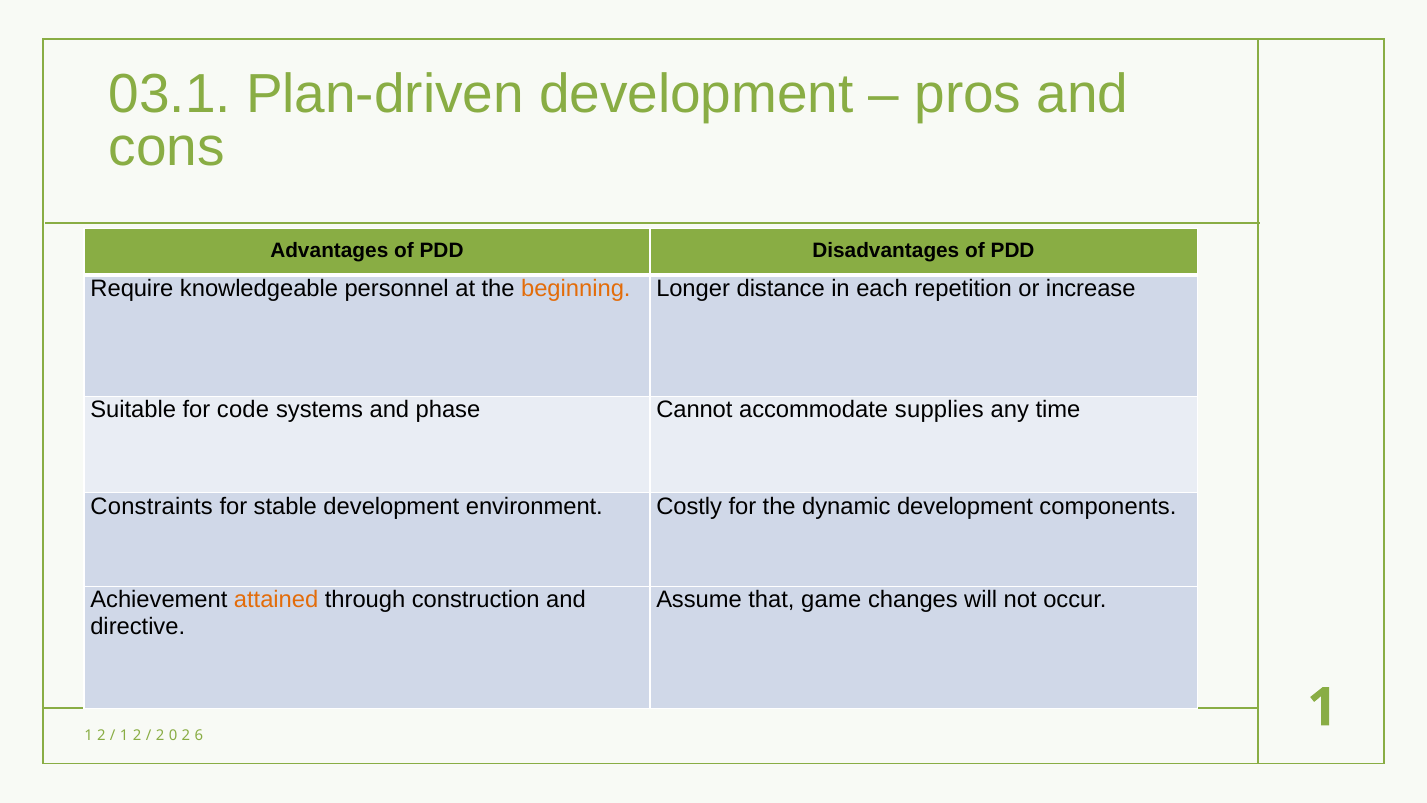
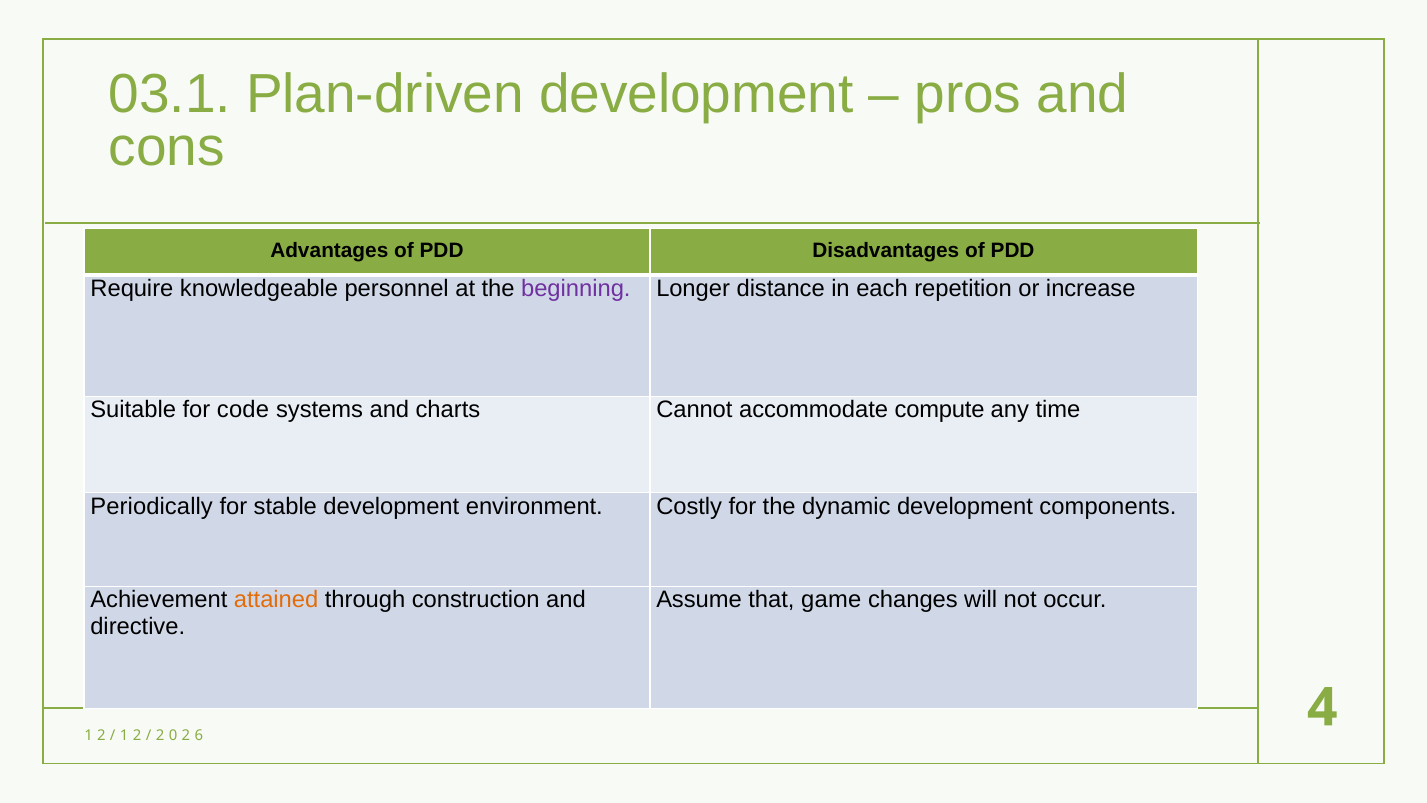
beginning colour: orange -> purple (576, 288)
phase: phase -> charts (448, 410)
supplies: supplies -> compute (940, 410)
Constraints: Constraints -> Periodically (152, 506)
1: 1 -> 4 (1322, 707)
